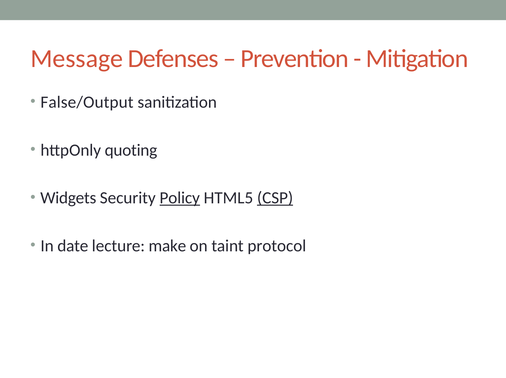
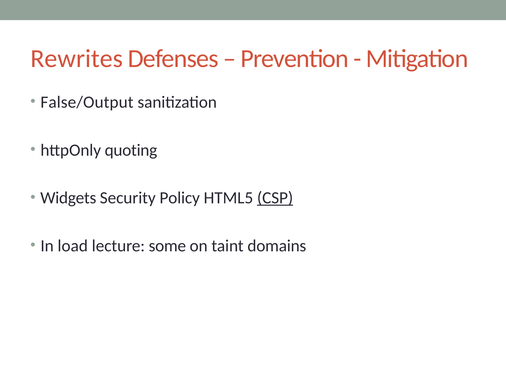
Message: Message -> Rewrites (77, 59)
Policy underline: present -> none (180, 198)
date: date -> load (73, 246)
make: make -> some (167, 246)
protocol: protocol -> domains (277, 246)
